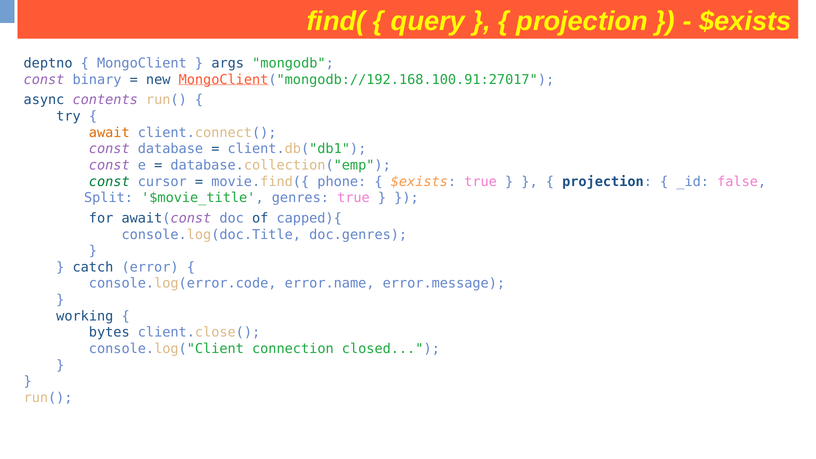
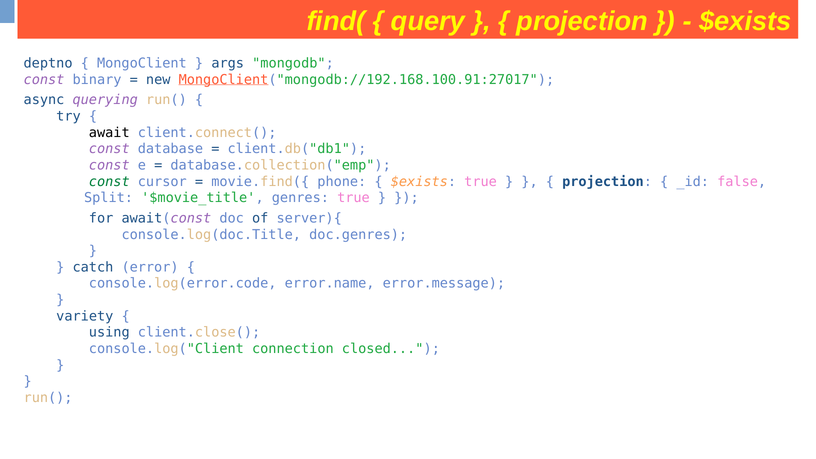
contents: contents -> querying (105, 100)
await colour: orange -> black (109, 133)
capped){: capped){ -> server){ (309, 218)
working: working -> variety (85, 316)
bytes: bytes -> using (109, 332)
